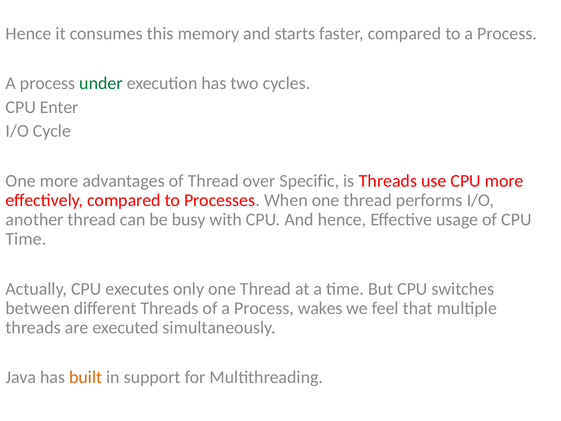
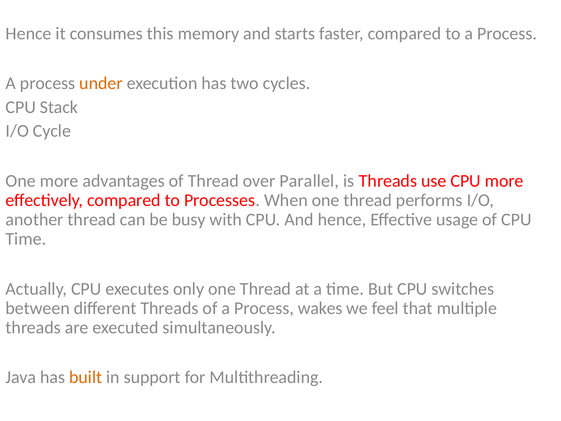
under colour: green -> orange (101, 83)
Enter: Enter -> Stack (59, 107)
Specific: Specific -> Parallel (309, 181)
